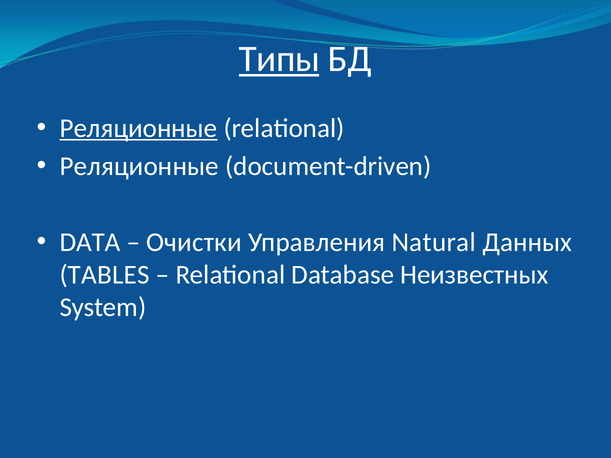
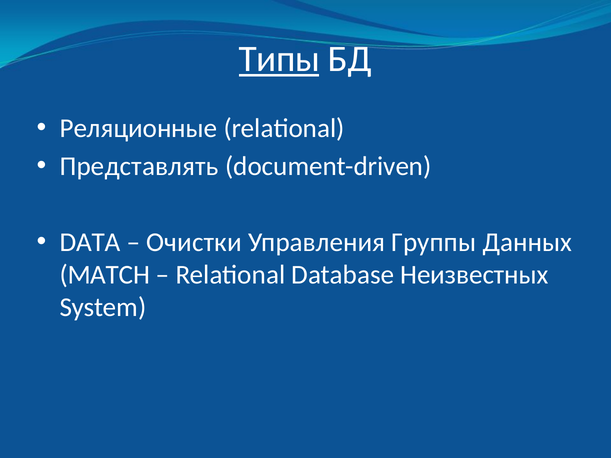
Реляционные underline: present -> none (138, 128)
Реляционные: Реляционные -> Представлять (139, 166)
Natural: Natural -> Группы (434, 242)
TABLES: TABLES -> MATCH (105, 275)
